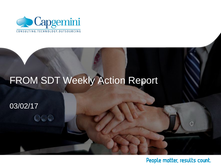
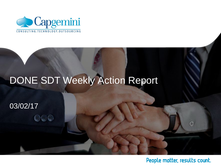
FROM: FROM -> DONE (24, 80)
